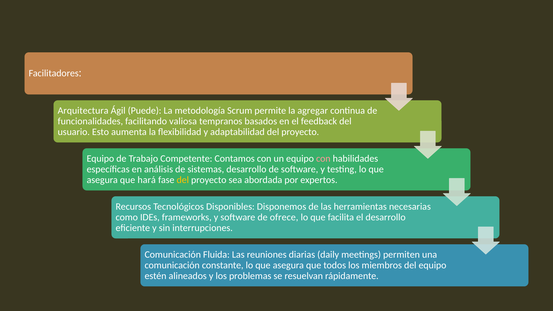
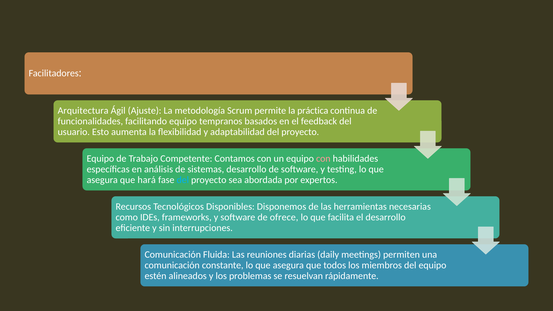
Puede: Puede -> Ajuste (145, 111)
agregar: agregar -> práctica (313, 111)
facilitando valiosa: valiosa -> equipo (183, 121)
del colour: yellow -> light blue (183, 180)
